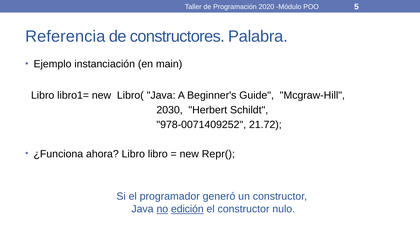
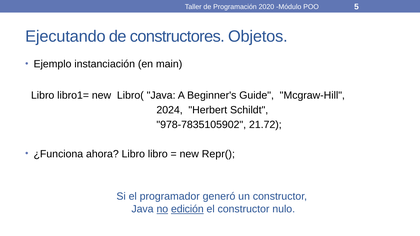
Referencia: Referencia -> Ejecutando (65, 37)
Palabra: Palabra -> Objetos (258, 37)
2030: 2030 -> 2024 (170, 110)
978-0071409252: 978-0071409252 -> 978-7835105902 (201, 125)
